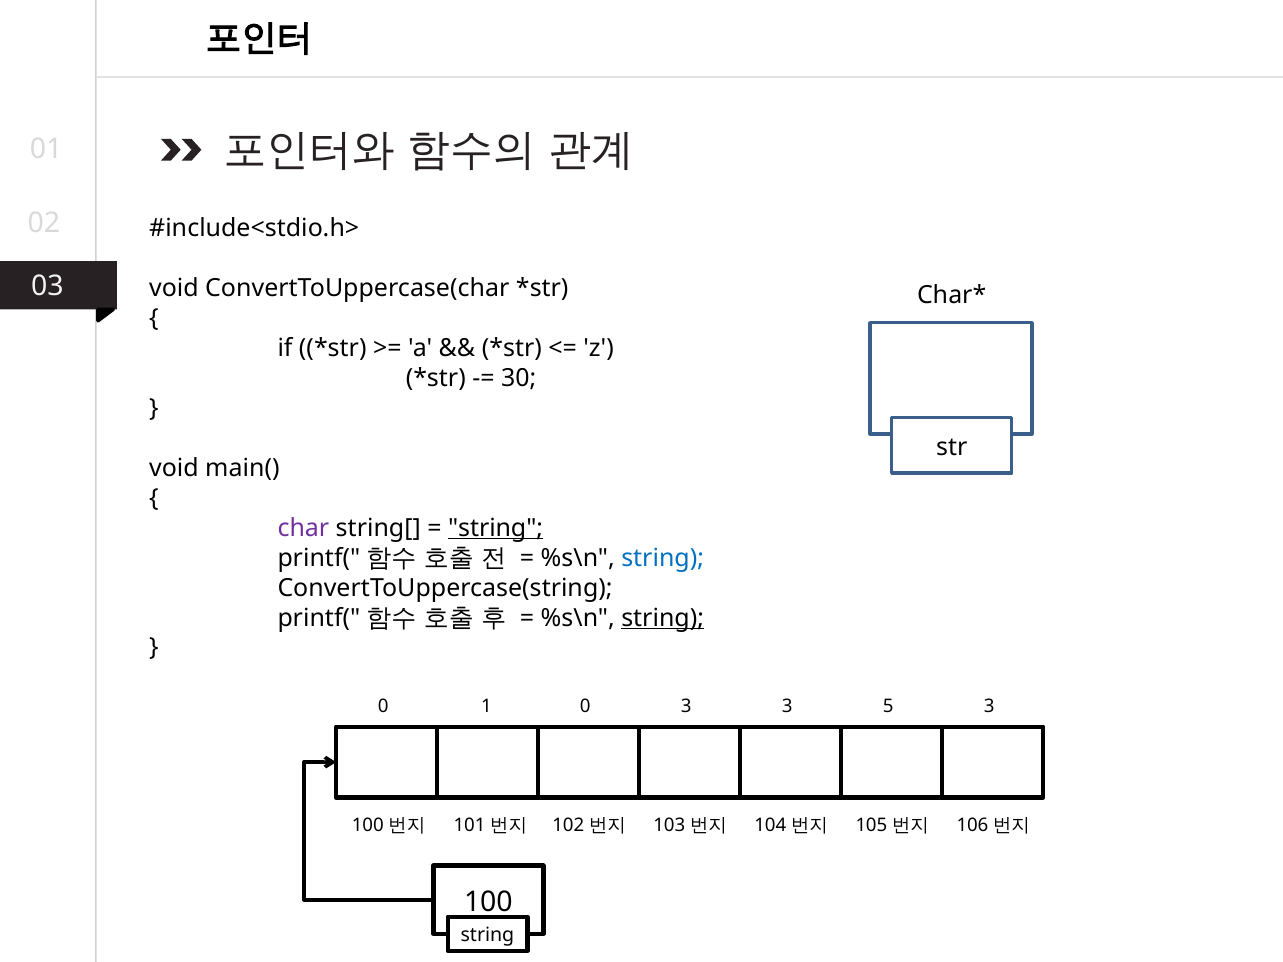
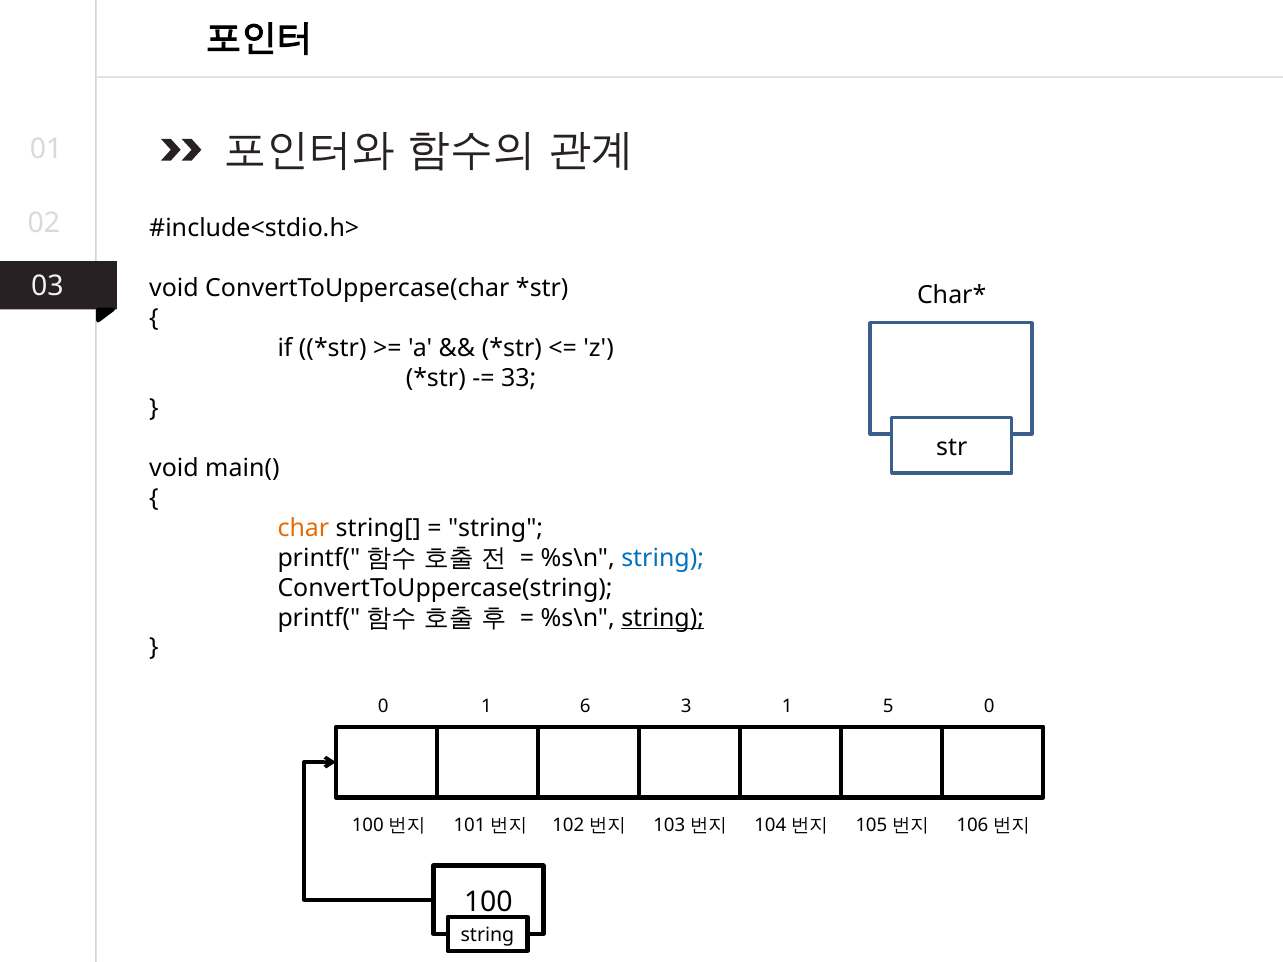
30: 30 -> 33 (519, 378)
char colour: purple -> orange (303, 528)
string underline: present -> none (496, 528)
1 0: 0 -> 6 (585, 707)
3 3: 3 -> 1 (787, 707)
5 3: 3 -> 0 (989, 707)
